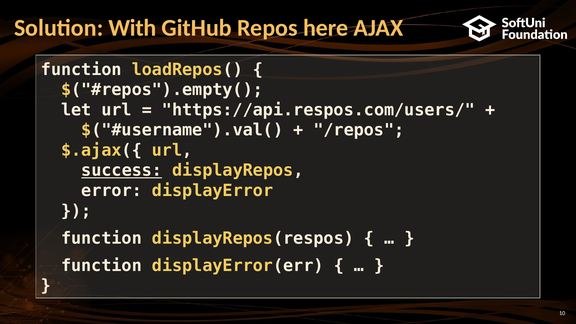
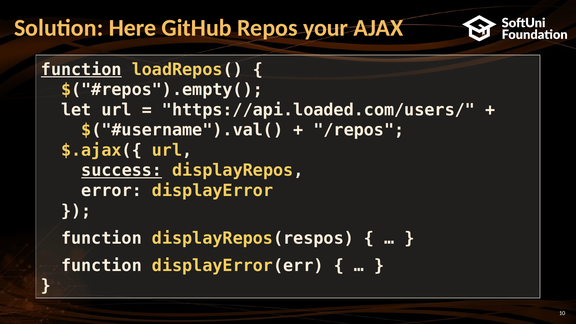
With: With -> Here (132, 28)
here: here -> your (326, 28)
function underline: none -> present (81, 70)
https://api.respos.com/users/: https://api.respos.com/users/ -> https://api.loaded.com/users/ (318, 110)
